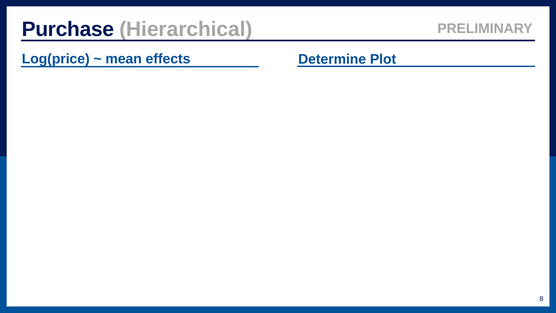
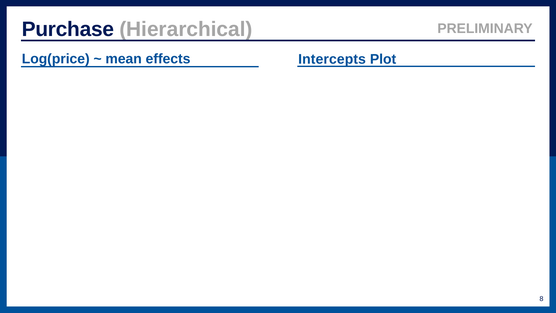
Determine: Determine -> Intercepts (332, 59)
